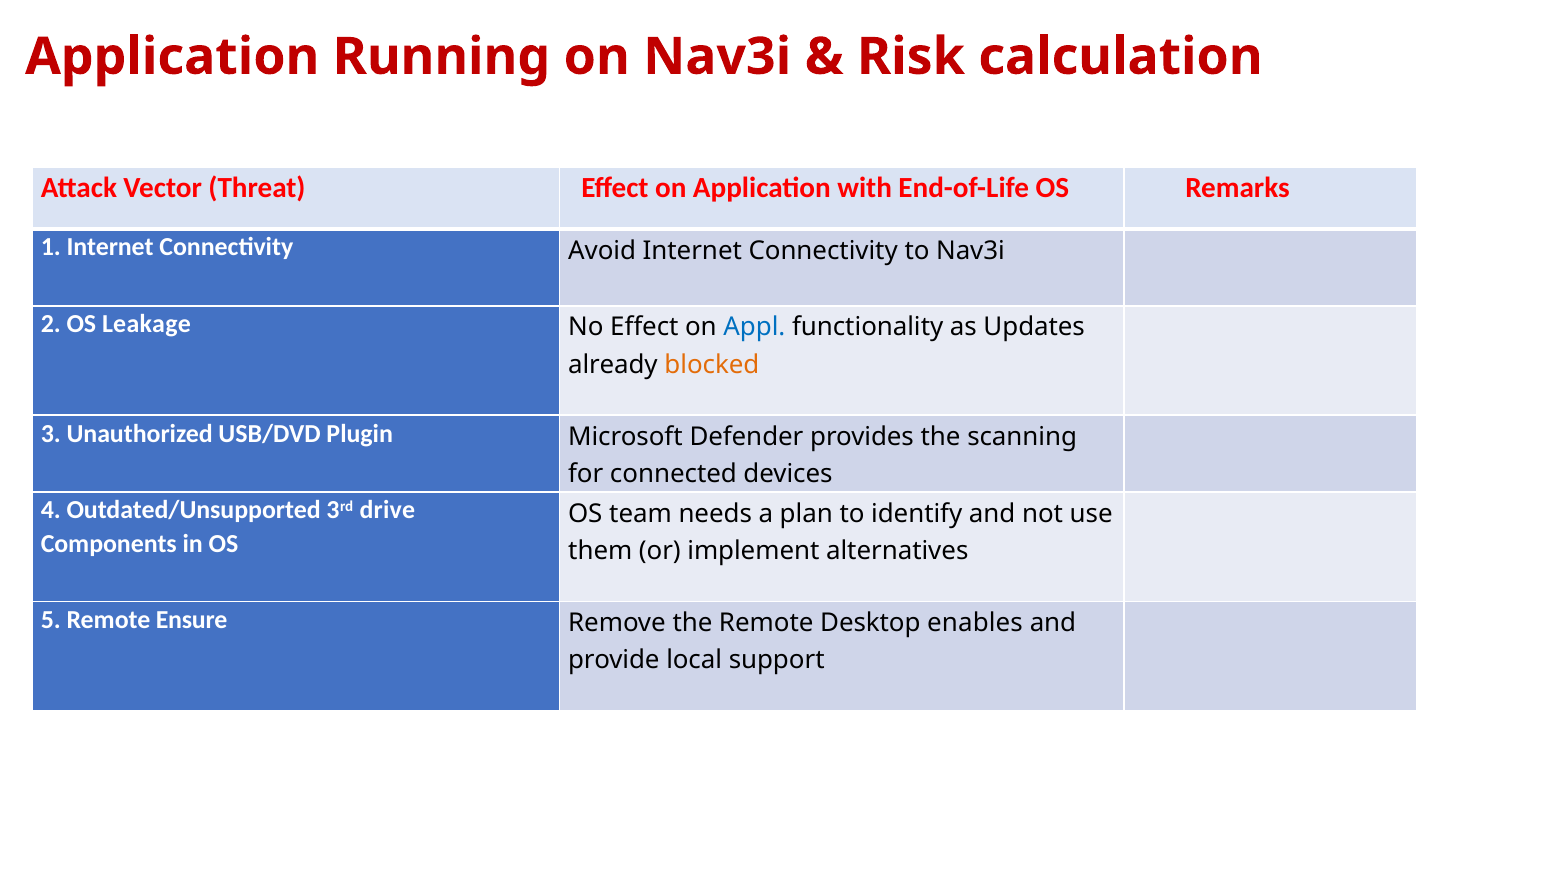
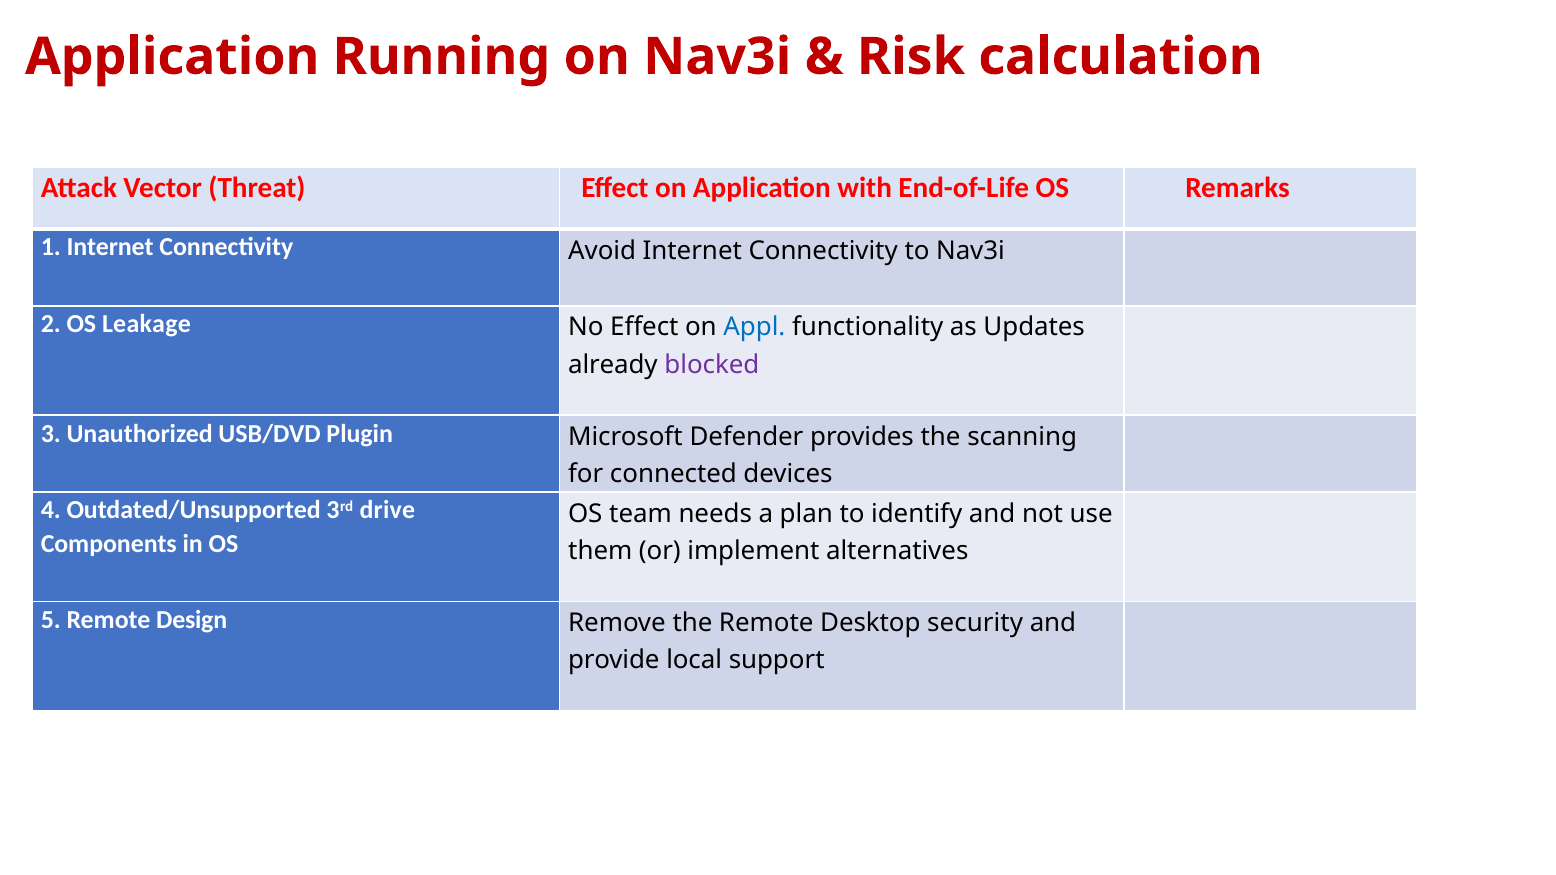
blocked colour: orange -> purple (712, 365)
Ensure: Ensure -> Design (192, 620)
enables: enables -> security (975, 623)
